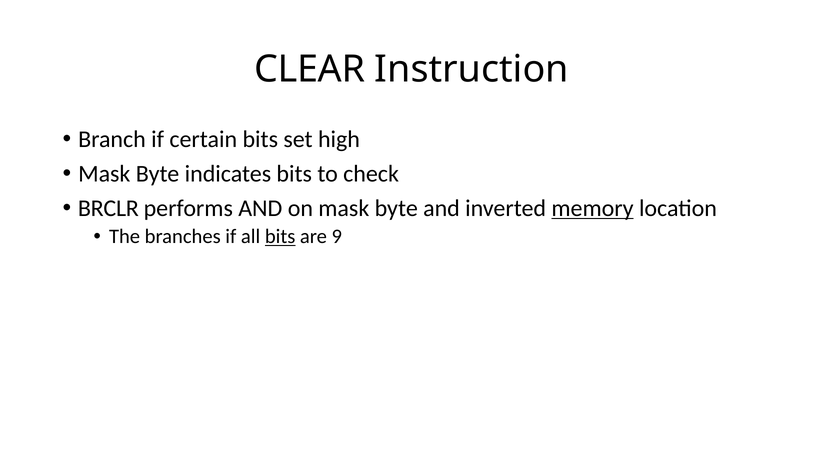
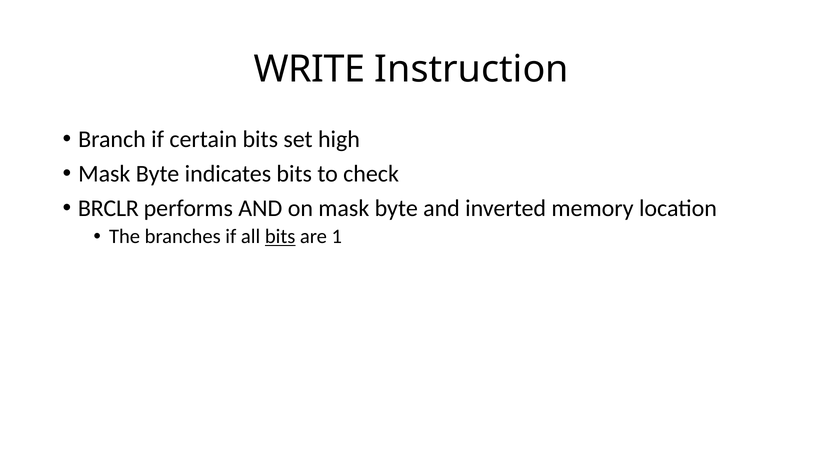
CLEAR: CLEAR -> WRITE (310, 69)
memory underline: present -> none (592, 208)
9: 9 -> 1 (337, 237)
